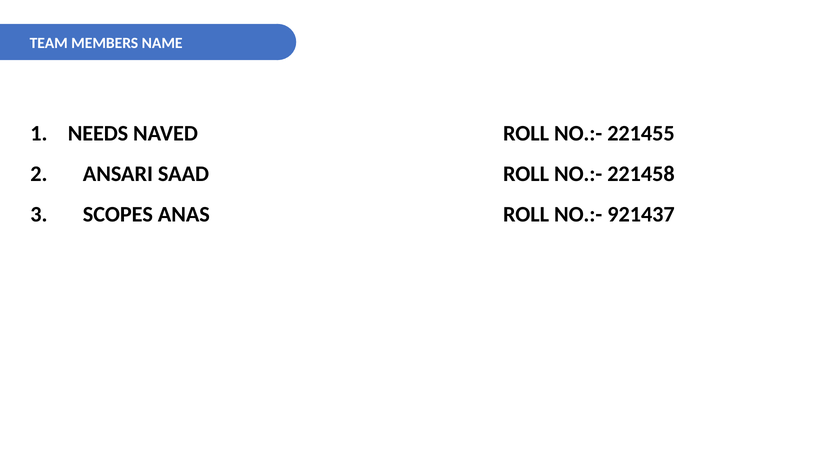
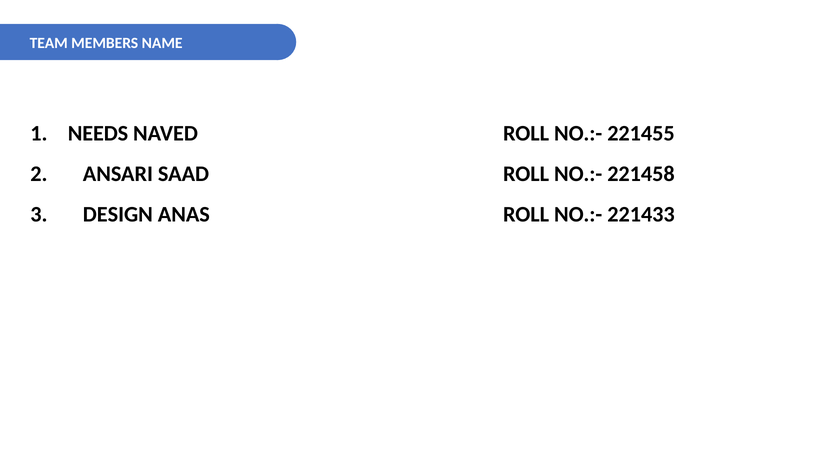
SCOPES: SCOPES -> DESIGN (118, 214)
921437: 921437 -> 221433 (641, 214)
